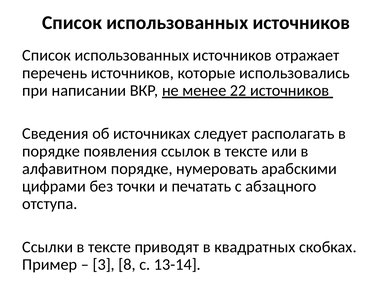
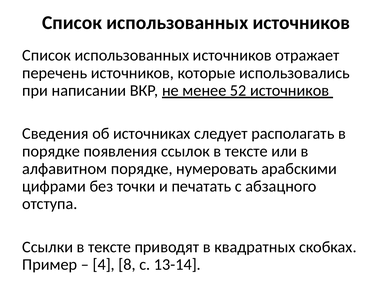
22: 22 -> 52 (238, 91)
3: 3 -> 4 (104, 265)
